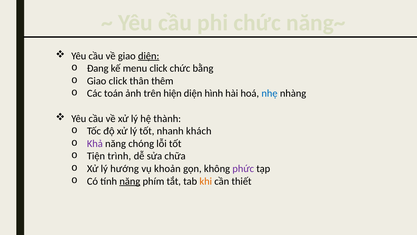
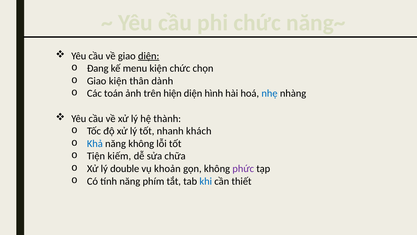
menu click: click -> kiện (158, 68)
bằng: bằng -> chọn (203, 68)
Giao click: click -> kiện (118, 81)
thêm: thêm -> dành (162, 81)
Khả colour: purple -> blue (95, 143)
năng chóng: chóng -> không (141, 143)
trình: trình -> kiếm (119, 156)
hướng: hướng -> double (125, 168)
năng underline: present -> none (130, 181)
khi colour: orange -> blue (206, 181)
